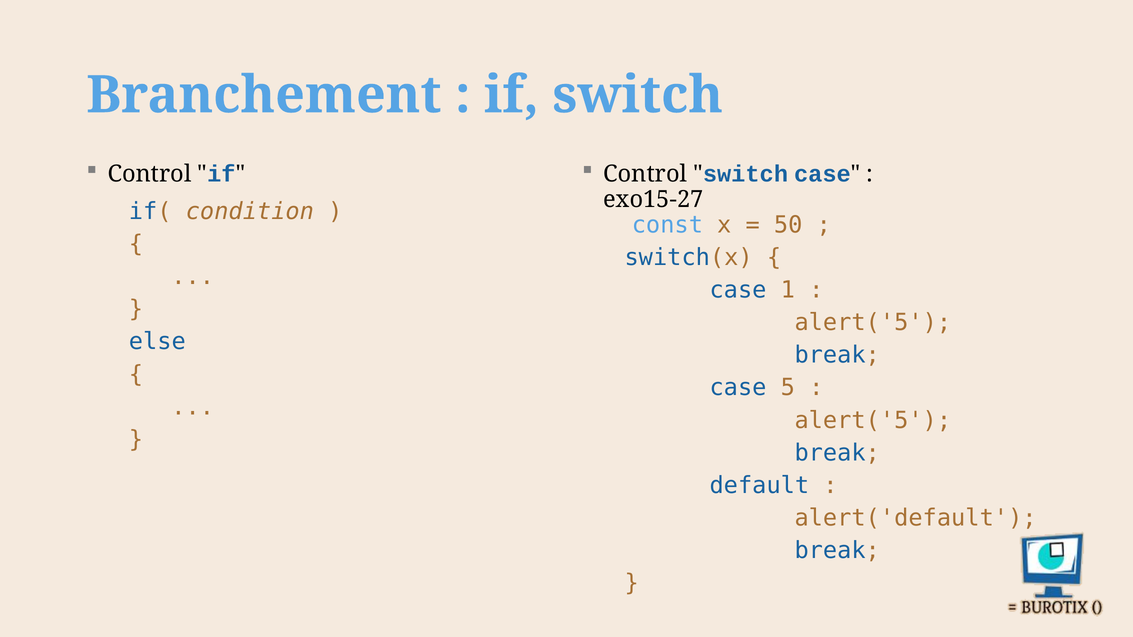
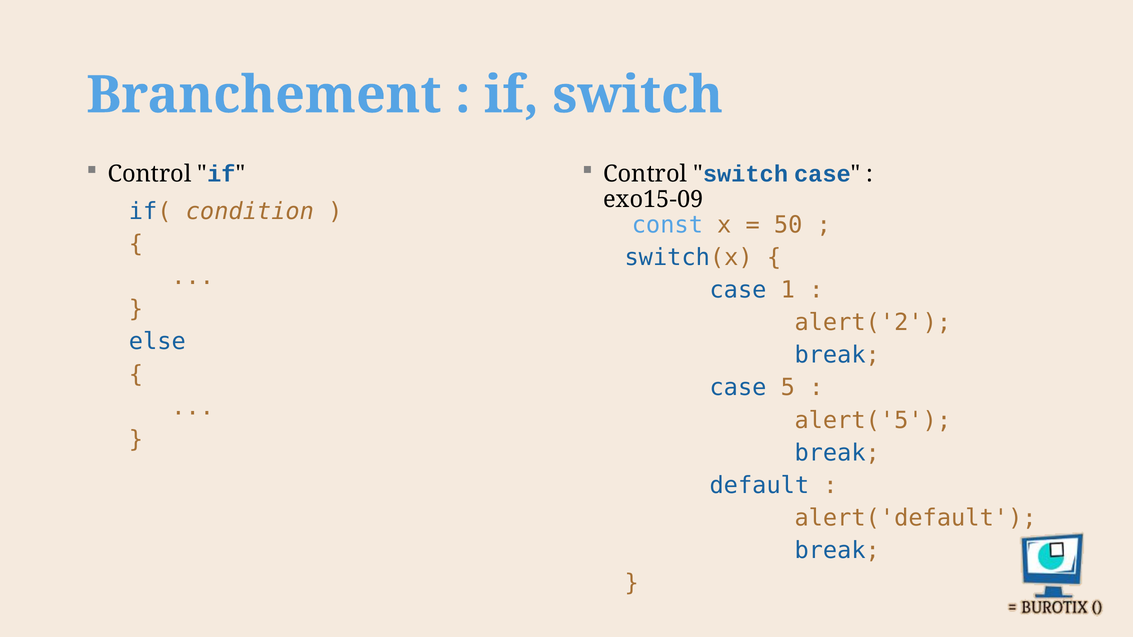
exo15-27: exo15-27 -> exo15-09 (653, 199)
alert('5: alert('5 -> alert('2 (873, 323)
